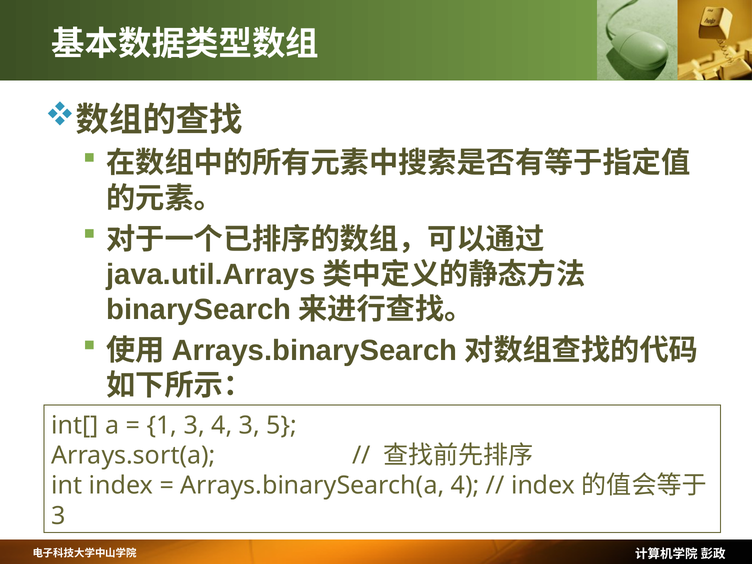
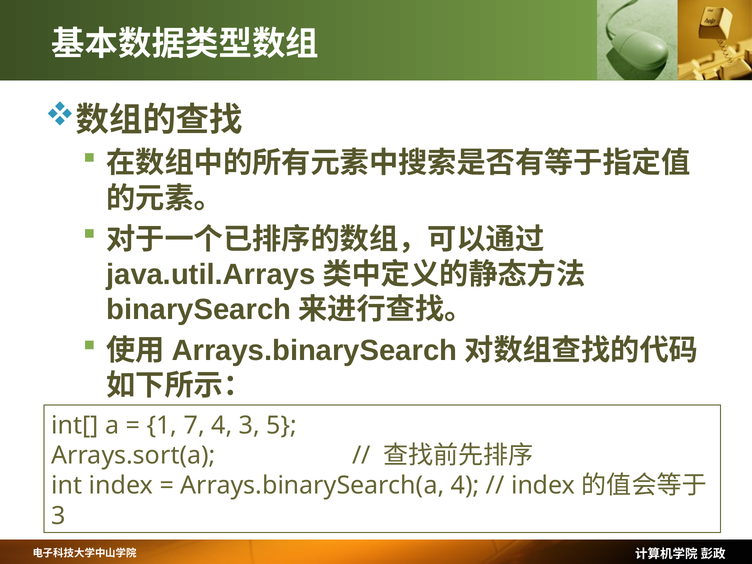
1 3: 3 -> 7 (194, 426)
